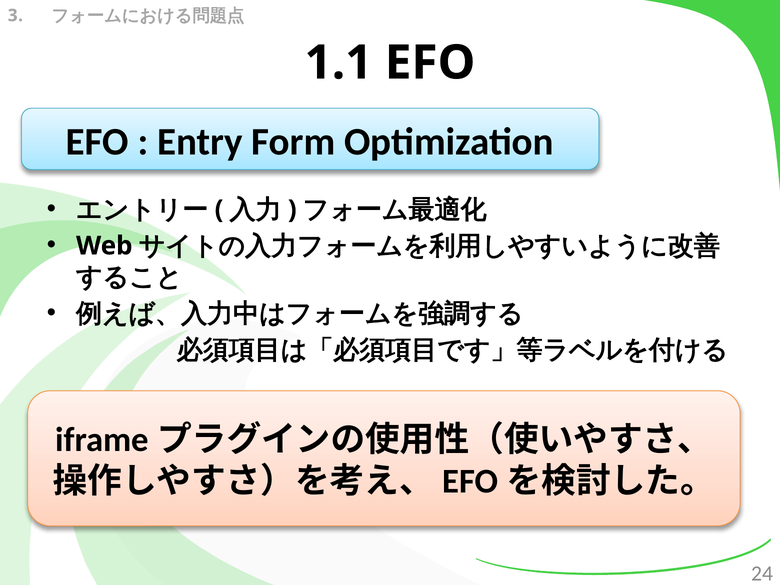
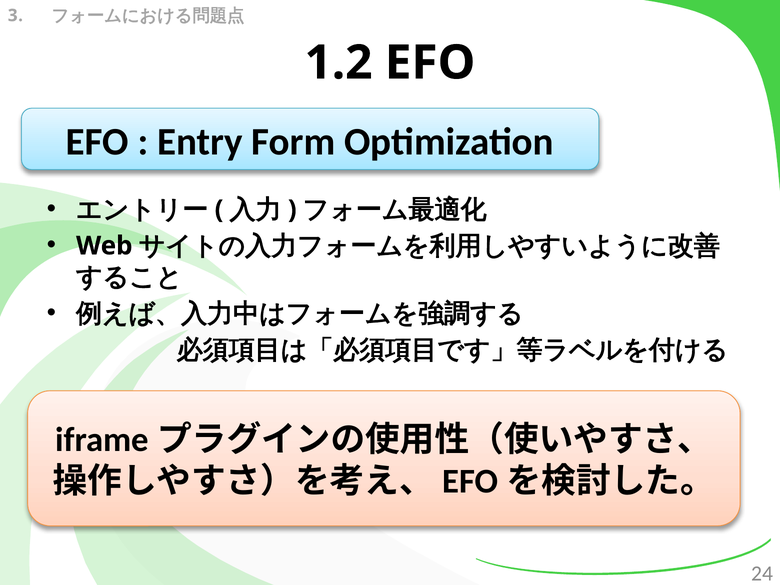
1.1: 1.1 -> 1.2 (339, 63)
